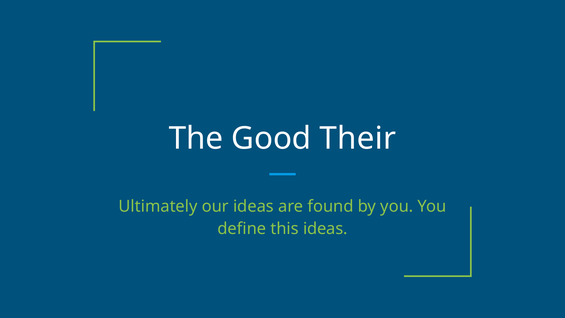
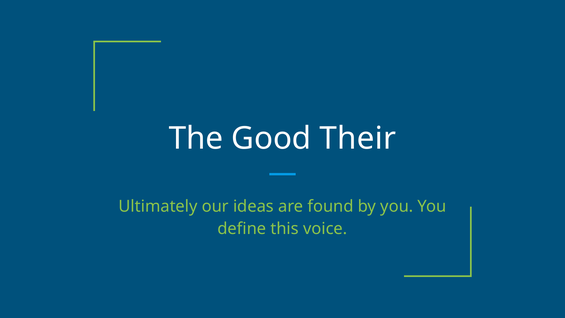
this ideas: ideas -> voice (325, 229)
